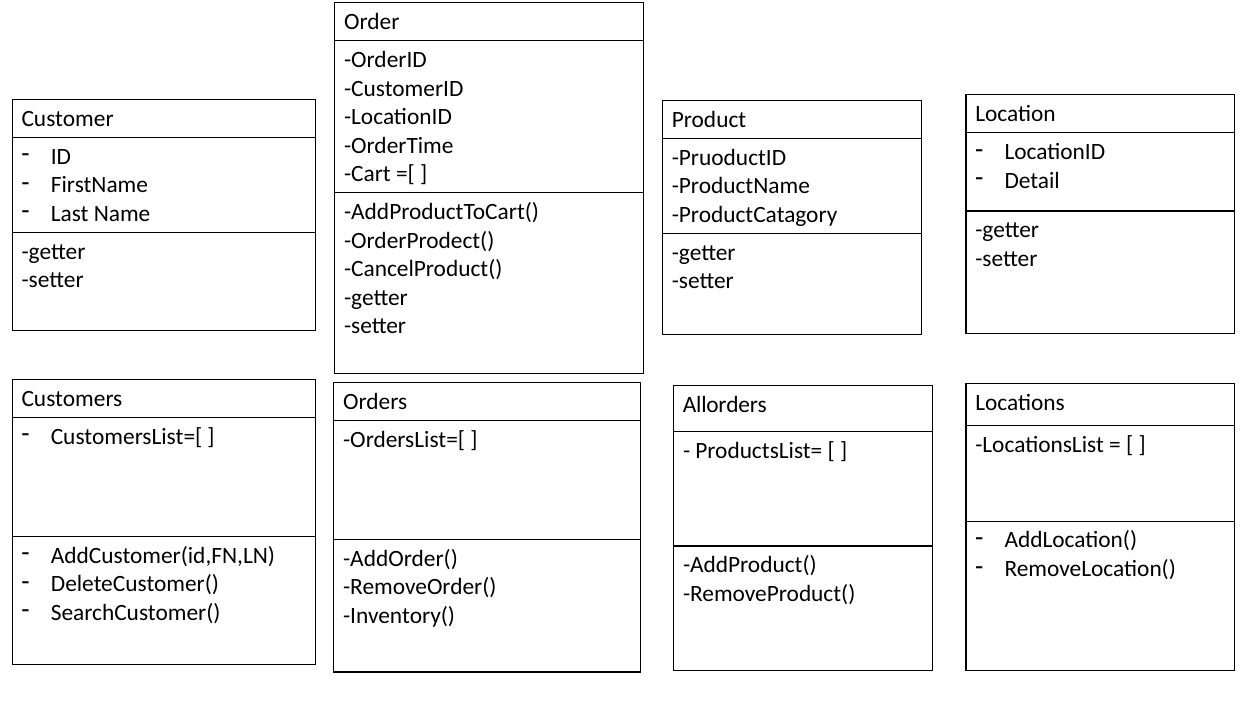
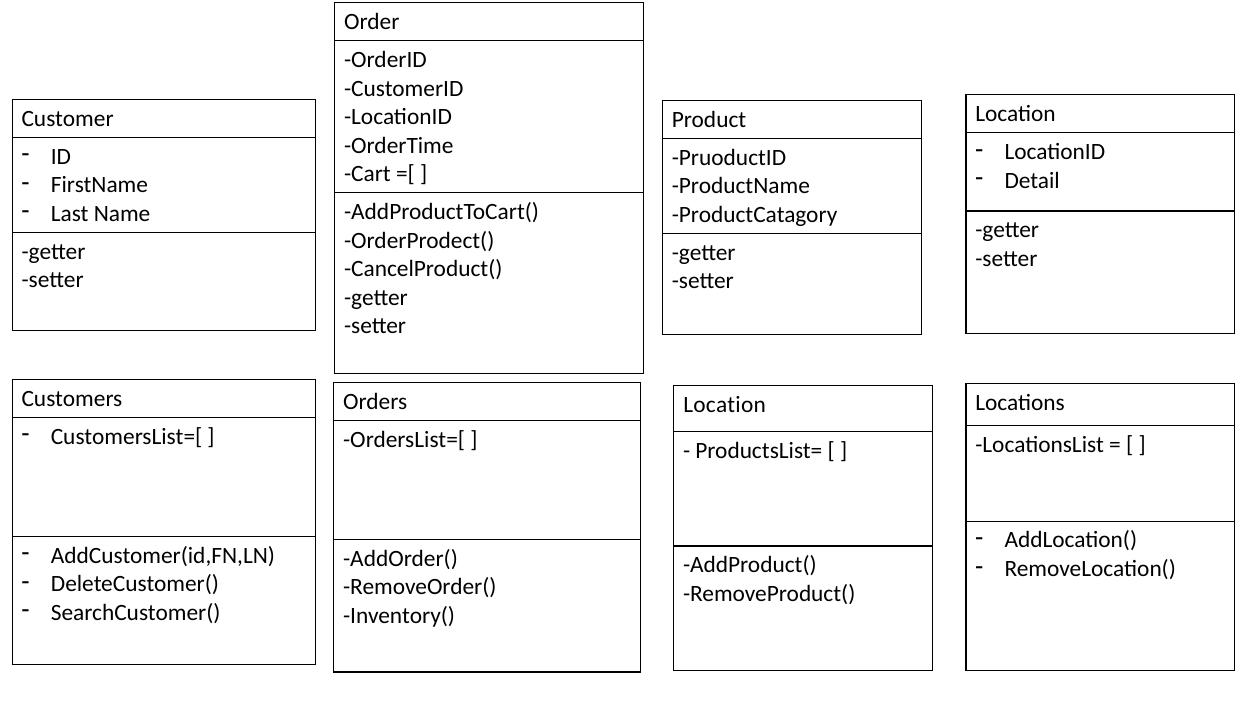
Allorders: Allorders -> Location (725, 405)
